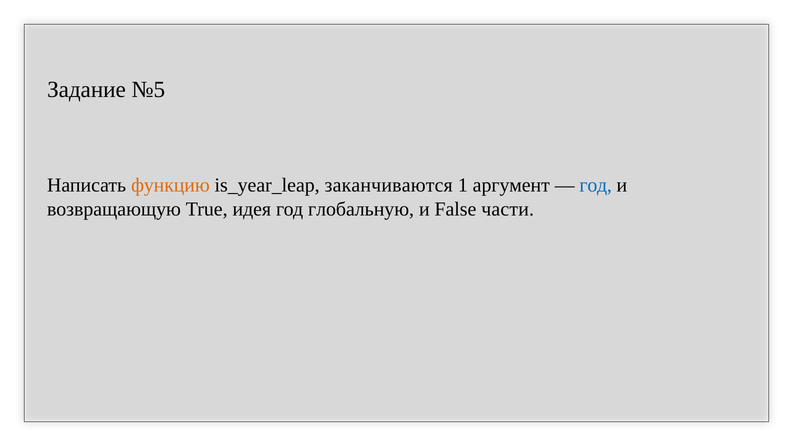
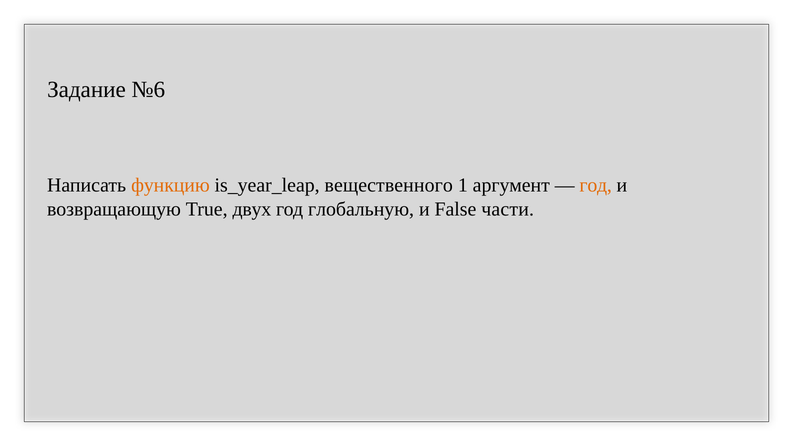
№5: №5 -> №6 (148, 90)
заканчиваются: заканчиваются -> вещественного (389, 185)
год colour: blue -> orange (596, 185)
идея: идея -> двух (252, 209)
